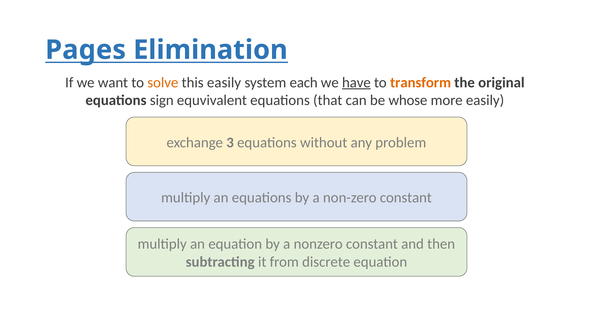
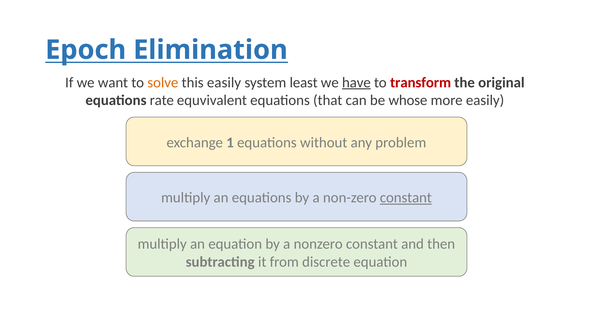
Pages: Pages -> Epoch (86, 50)
each: each -> least (304, 82)
transform colour: orange -> red (421, 82)
sign: sign -> rate (162, 100)
3: 3 -> 1 (230, 142)
constant underline: none -> present (406, 197)
